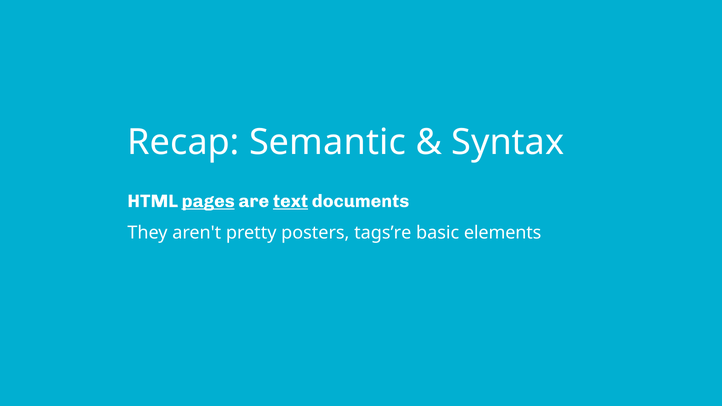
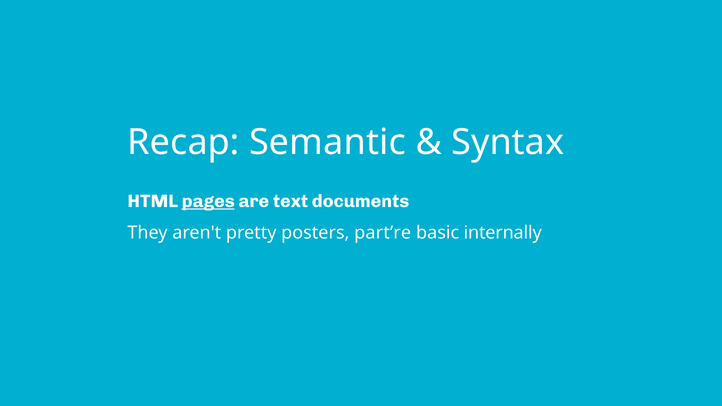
text underline: present -> none (290, 201)
tags’re: tags’re -> part’re (383, 233)
elements: elements -> internally (503, 233)
